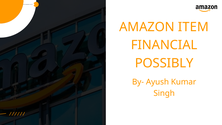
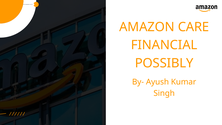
ITEM: ITEM -> CARE (194, 27)
